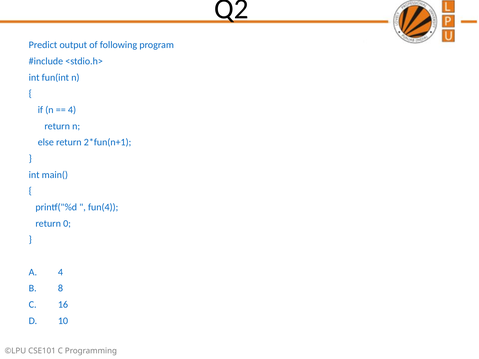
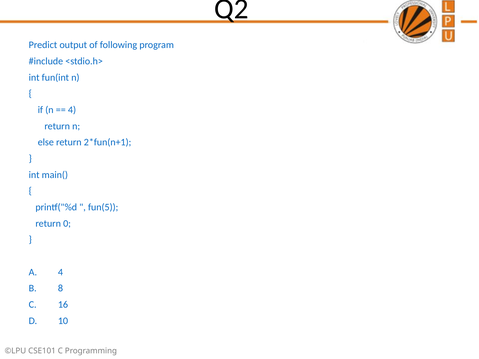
fun(4: fun(4 -> fun(5 (103, 207)
